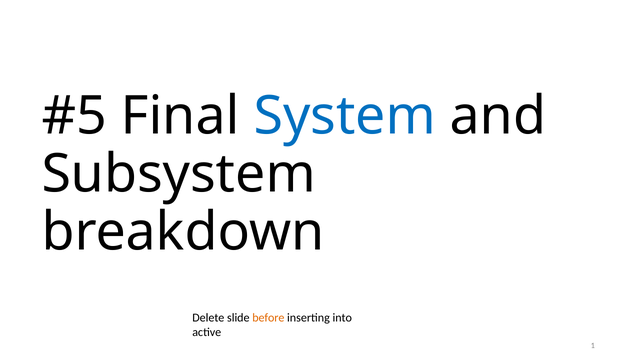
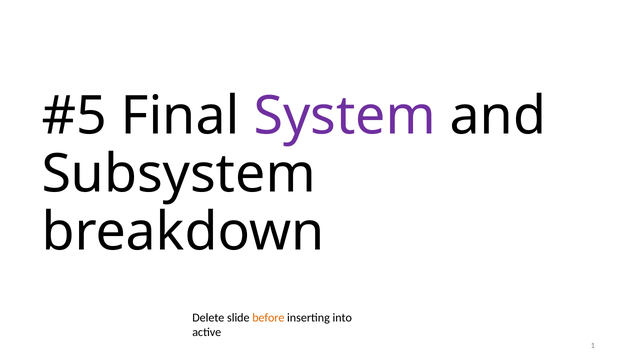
System colour: blue -> purple (345, 116)
